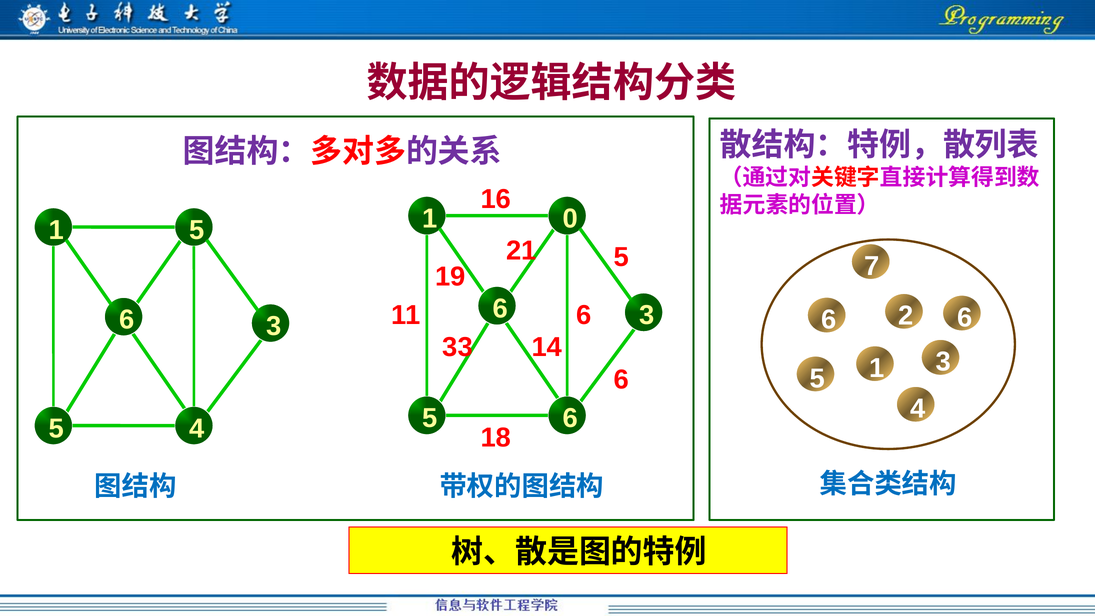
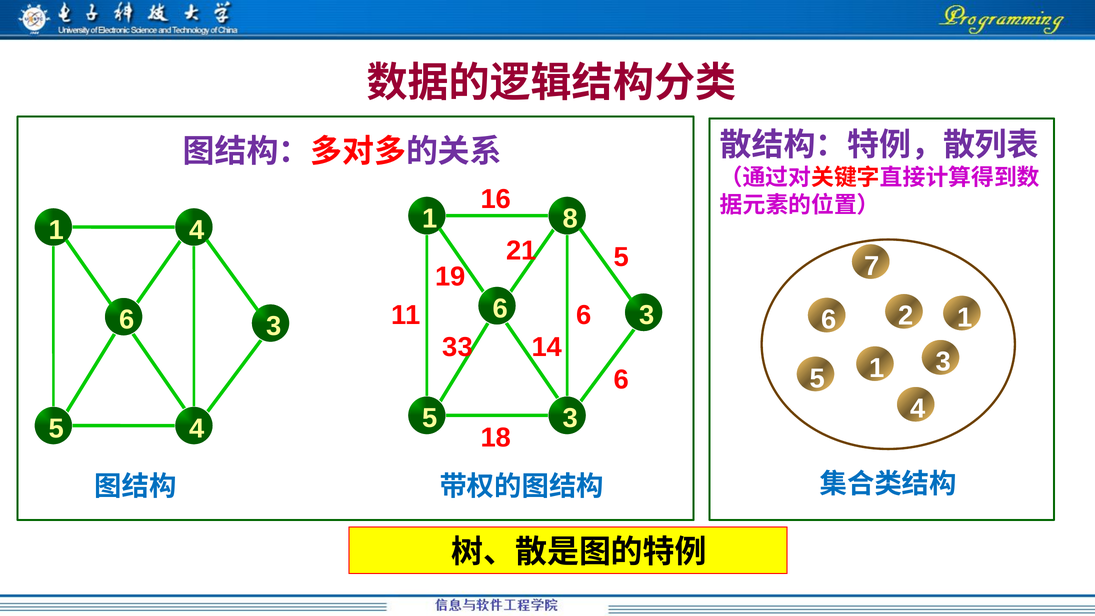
0: 0 -> 8 (570, 219)
5: 5 -> 4 (197, 230)
6: 6 -> 1 (965, 318)
6: 6 -> 3 (570, 418)
